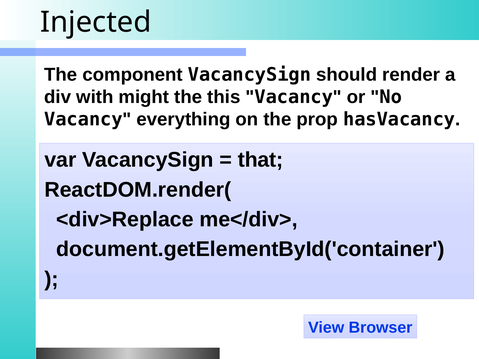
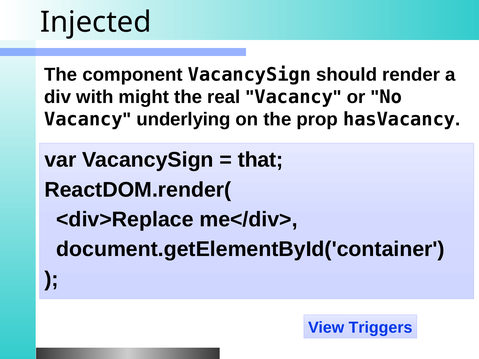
this: this -> real (224, 97)
everything: everything -> underlying (184, 120)
Browser: Browser -> Triggers (381, 328)
